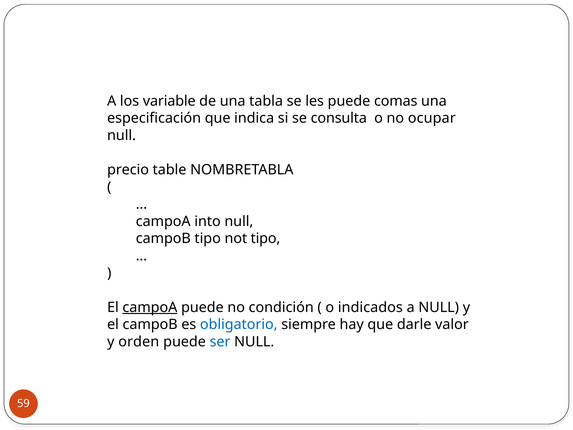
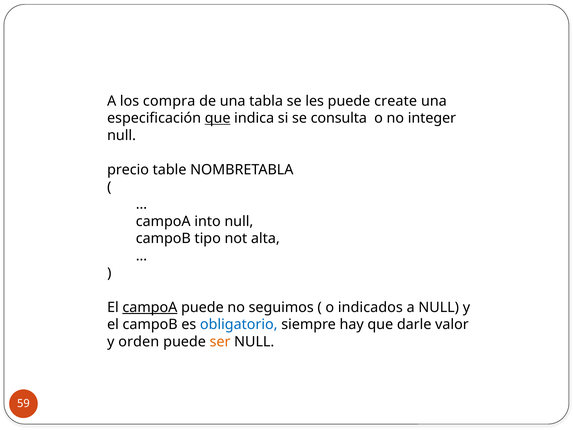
variable: variable -> compra (169, 101)
comas: comas -> create (396, 101)
que underline: none -> present (218, 118)
ocupar: ocupar -> integer (432, 118)
not tipo: tipo -> alta (265, 238)
condición: condición -> seguimos (281, 307)
ser colour: blue -> orange (220, 342)
